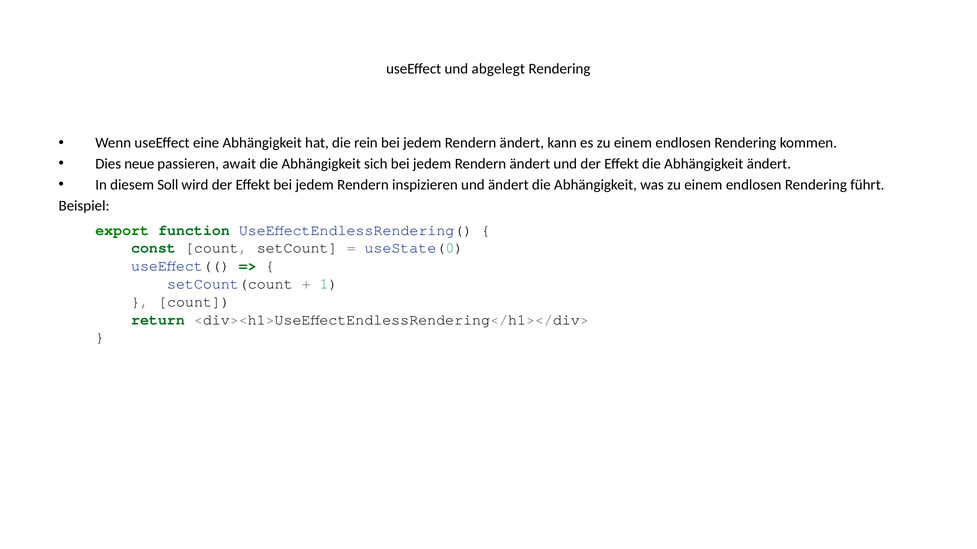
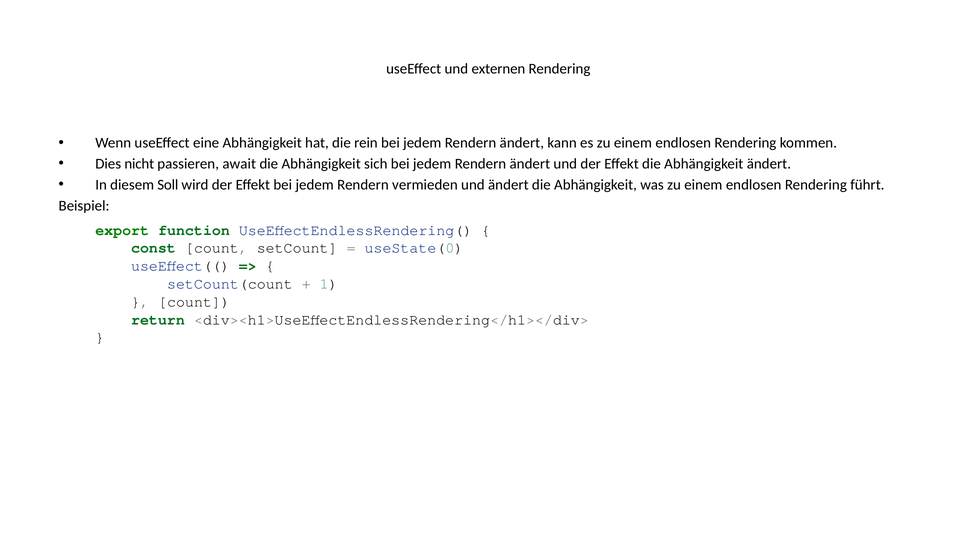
abgelegt: abgelegt -> externen (498, 69)
neue: neue -> nicht (139, 164)
inspizieren: inspizieren -> vermieden (425, 185)
